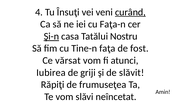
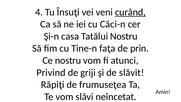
Faţa-n: Faţa-n -> Căci-n (113, 24)
Şi-n underline: present -> none (51, 36)
fost: fost -> prin (139, 48)
Ce vărsat: vărsat -> nostru (68, 60)
Iubirea: Iubirea -> Privind (51, 72)
